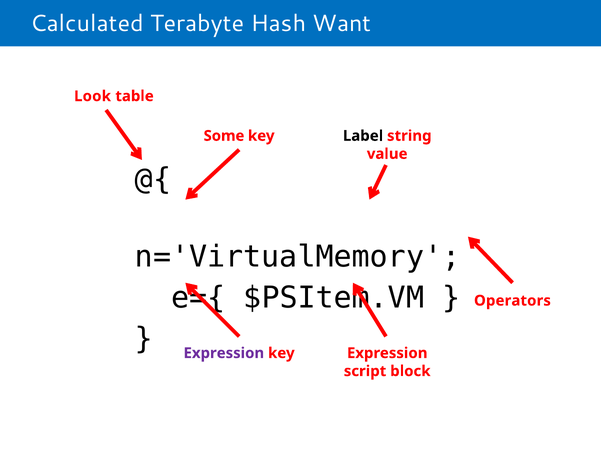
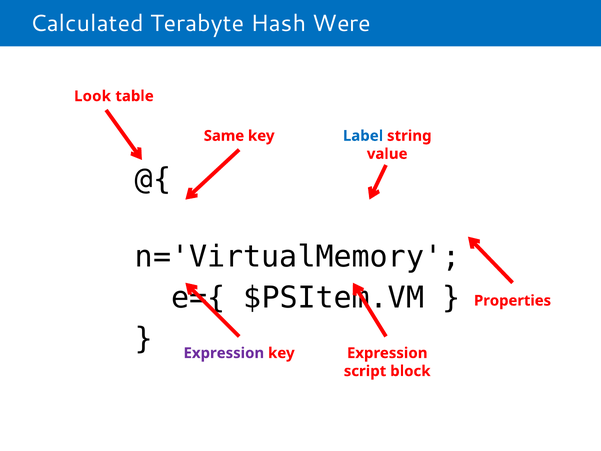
Want: Want -> Were (342, 24)
Some: Some -> Same (224, 136)
Label colour: black -> blue (363, 136)
Operators: Operators -> Properties (513, 300)
